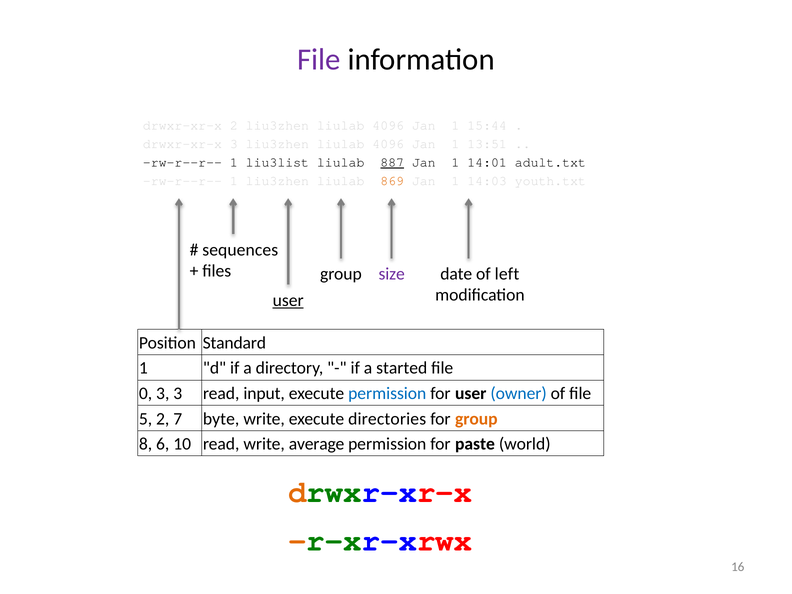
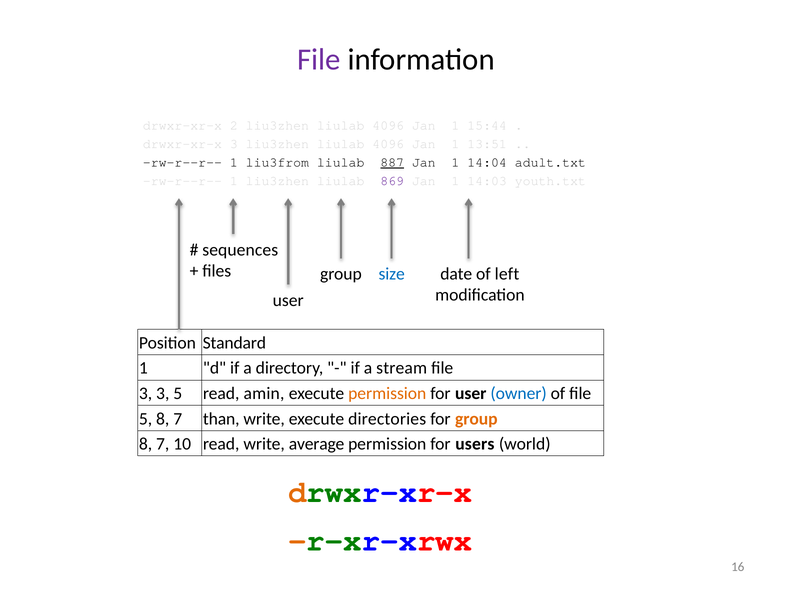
liu3list: liu3list -> liu3from (277, 162)
14:01: 14:01 -> 14:04 (487, 162)
869 colour: orange -> purple (392, 181)
size colour: purple -> blue (392, 274)
user underline: present -> none (288, 300)
started: started -> stream (402, 368)
0: 0 -> 3 (146, 393)
3 3: 3 -> 5 (178, 393)
input: input -> amin (264, 393)
permission colour: blue -> orange (387, 393)
5 2: 2 -> 8 (163, 419)
byte: byte -> than (221, 419)
6: 6 -> 7 (163, 444)
paste: paste -> users (475, 444)
